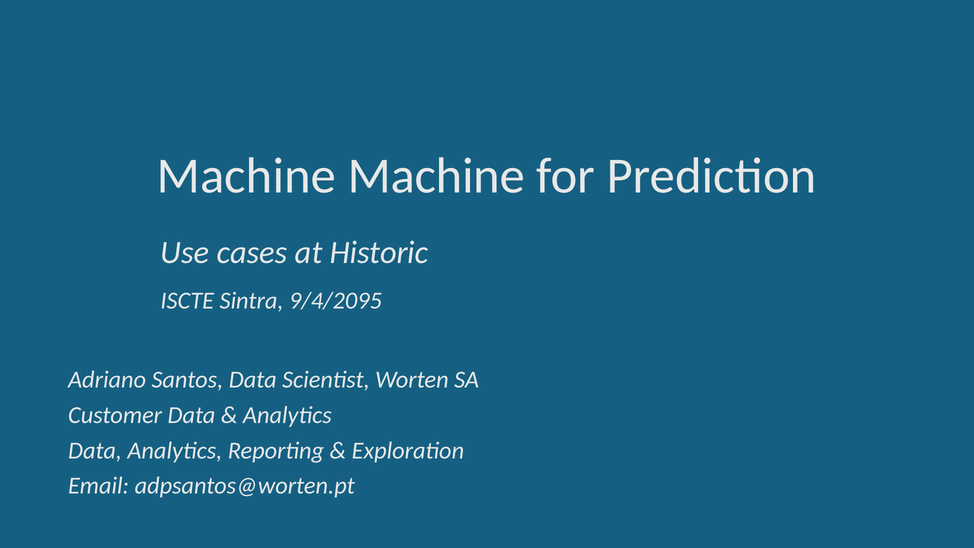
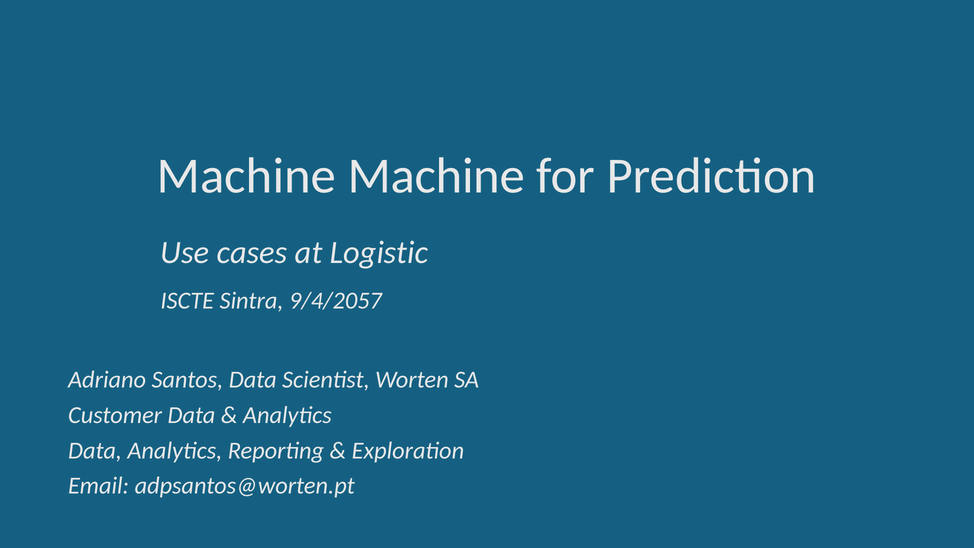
Historic: Historic -> Logistic (379, 253)
9/4/2095: 9/4/2095 -> 9/4/2057 (335, 301)
